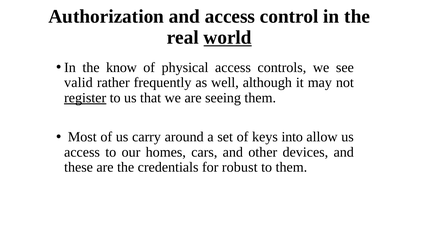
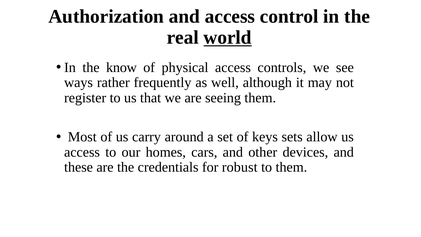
valid: valid -> ways (79, 83)
register underline: present -> none (85, 98)
into: into -> sets (292, 137)
